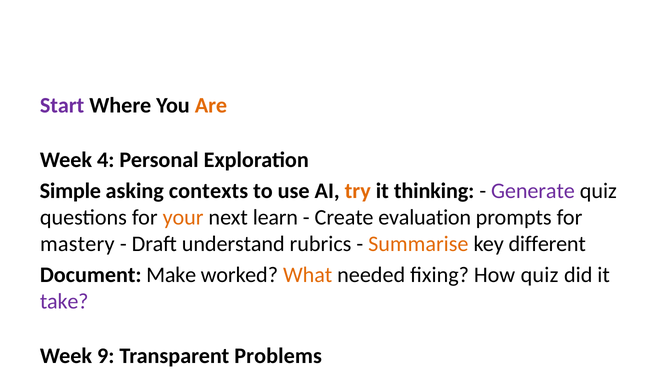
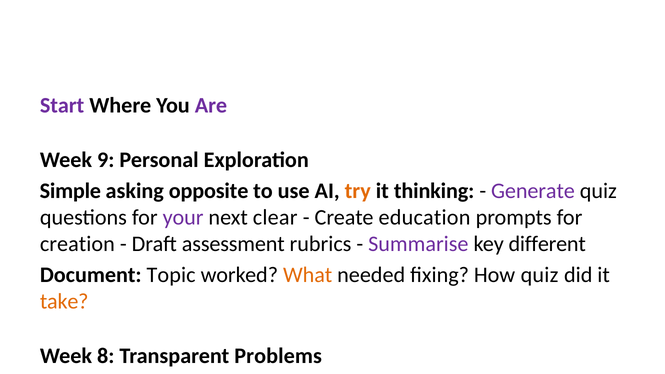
Are colour: orange -> purple (211, 105)
4: 4 -> 9 (106, 160)
contexts: contexts -> opposite (209, 191)
your colour: orange -> purple (183, 217)
learn: learn -> clear (275, 217)
Create evaluation: evaluation -> education (424, 217)
mastery: mastery -> creation (77, 244)
understand: understand -> assessment (233, 244)
Summarise colour: orange -> purple (418, 244)
Make: Make -> Topic (171, 275)
take colour: purple -> orange (64, 302)
9: 9 -> 8 (106, 356)
